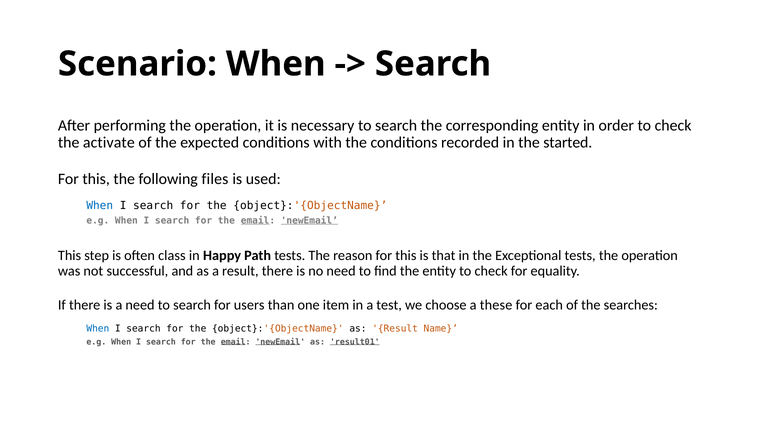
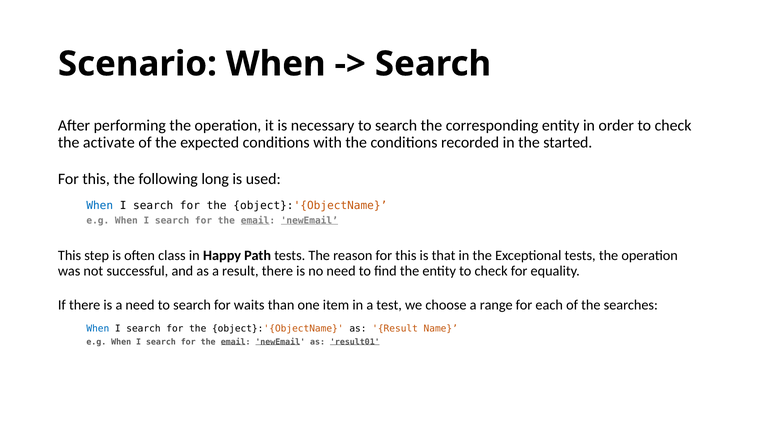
files: files -> long (215, 179)
users: users -> waits (249, 304)
these: these -> range (496, 304)
